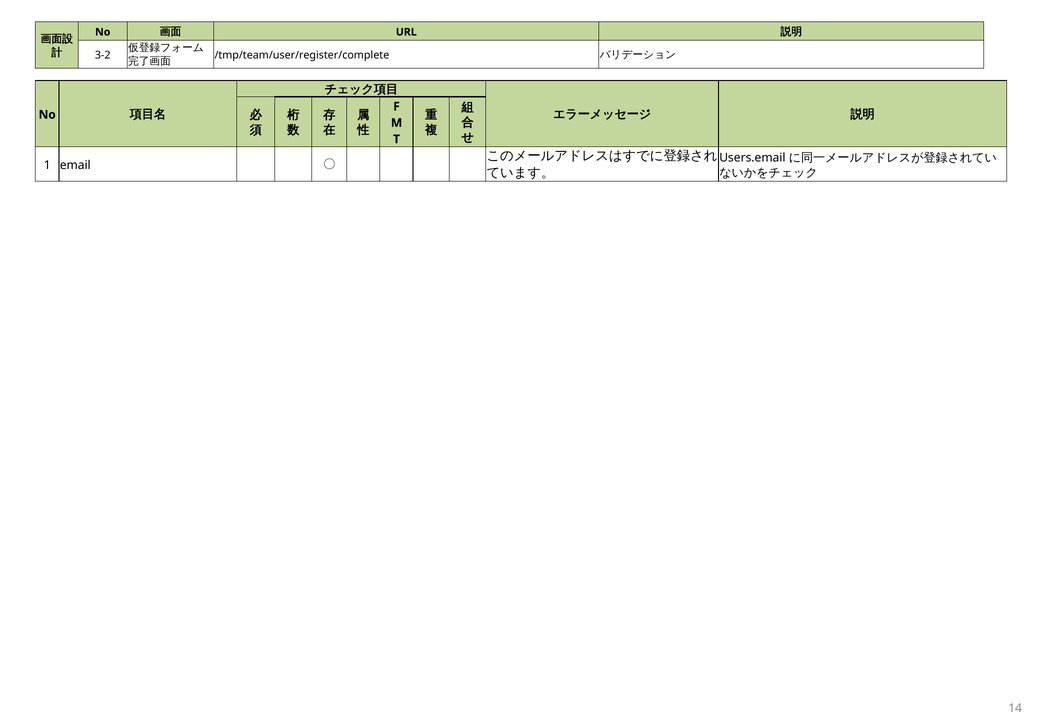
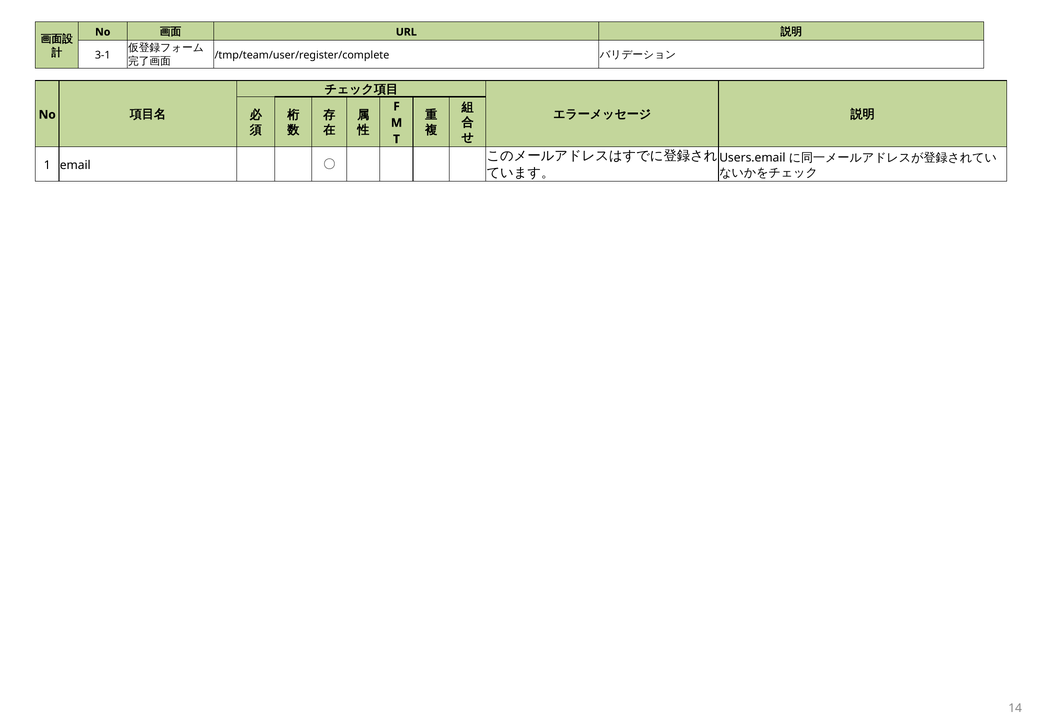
3-2: 3-2 -> 3-1 (103, 55)
